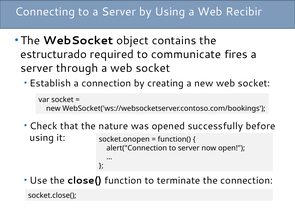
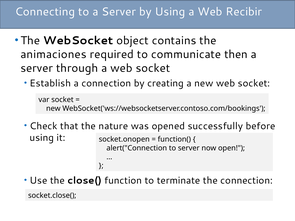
estructurado: estructurado -> animaciones (53, 54)
fires: fires -> then (236, 54)
